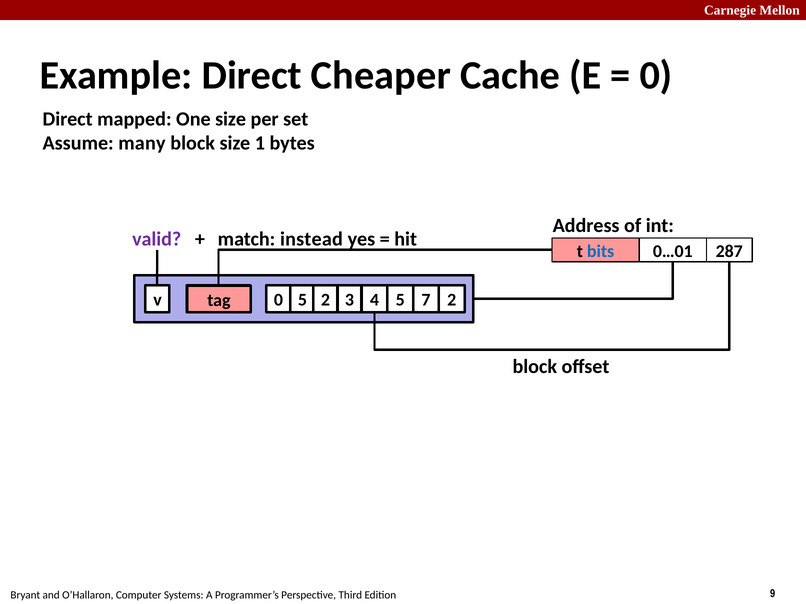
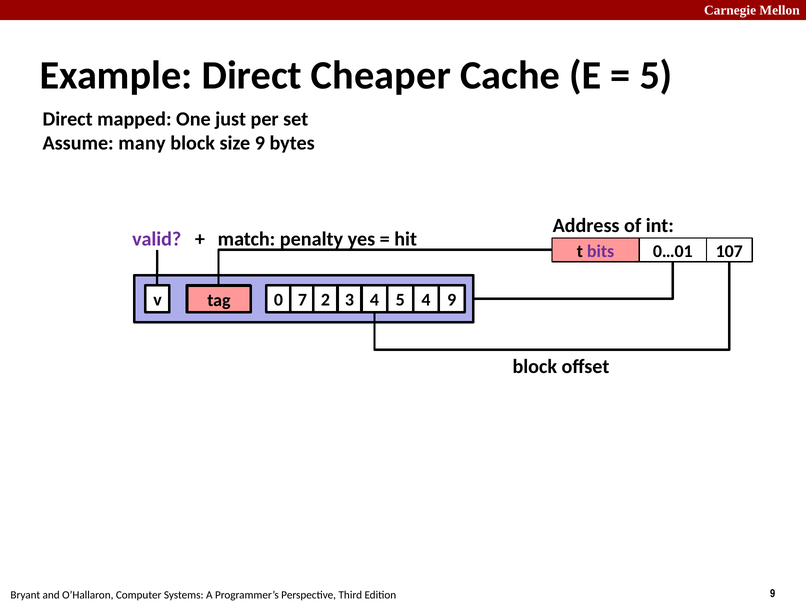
0: 0 -> 5 (656, 76)
One size: size -> just (231, 119)
size 1: 1 -> 9 (260, 143)
instead: instead -> penalty (312, 239)
bits colour: blue -> purple (601, 251)
287: 287 -> 107 (729, 251)
0 5: 5 -> 7 (302, 300)
3 7: 7 -> 4 (426, 300)
2 2: 2 -> 9 (452, 300)
